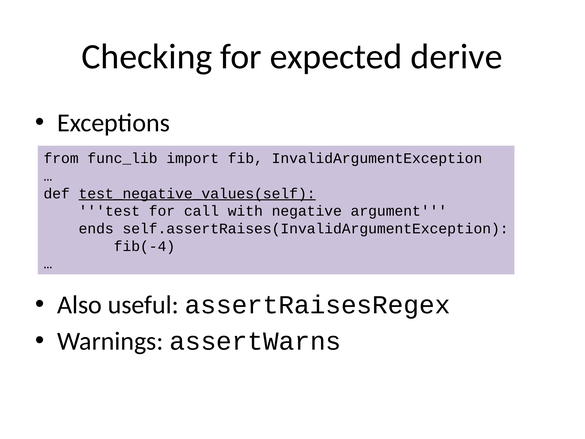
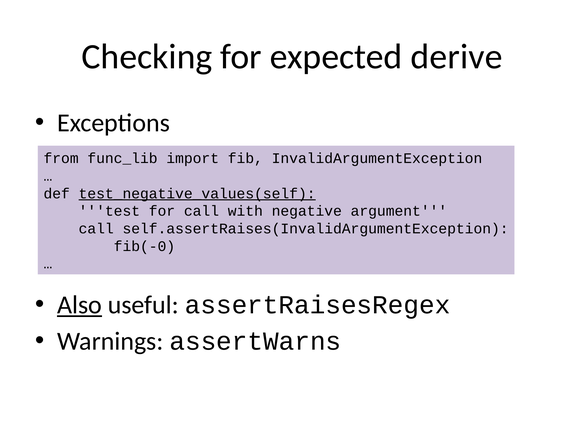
ends: ends -> call (96, 229)
fib(-4: fib(-4 -> fib(-0 (144, 246)
Also underline: none -> present (79, 305)
